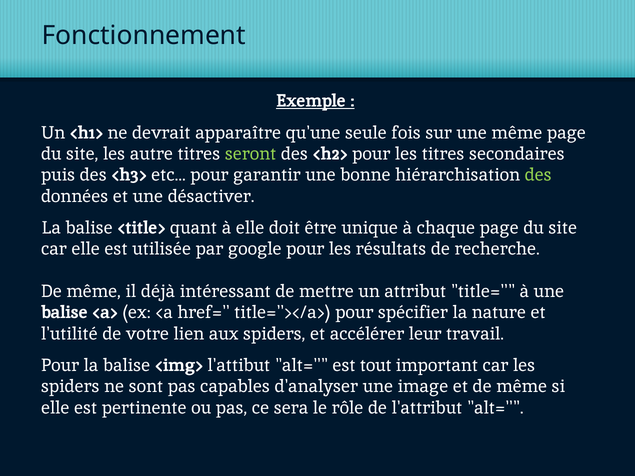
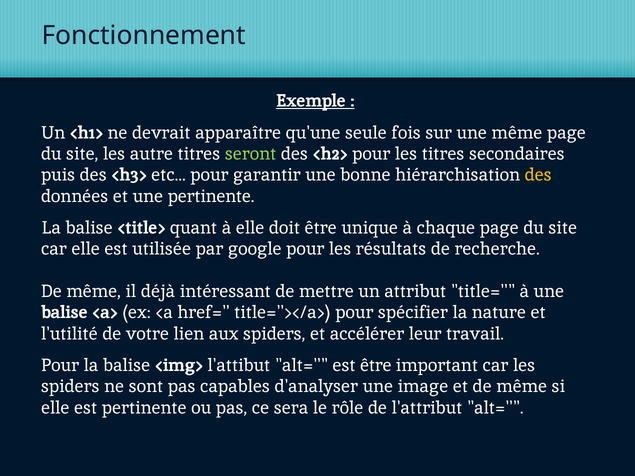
des colour: light green -> yellow (538, 175)
une désactiver: désactiver -> pertinente (211, 196)
est tout: tout -> être (376, 366)
